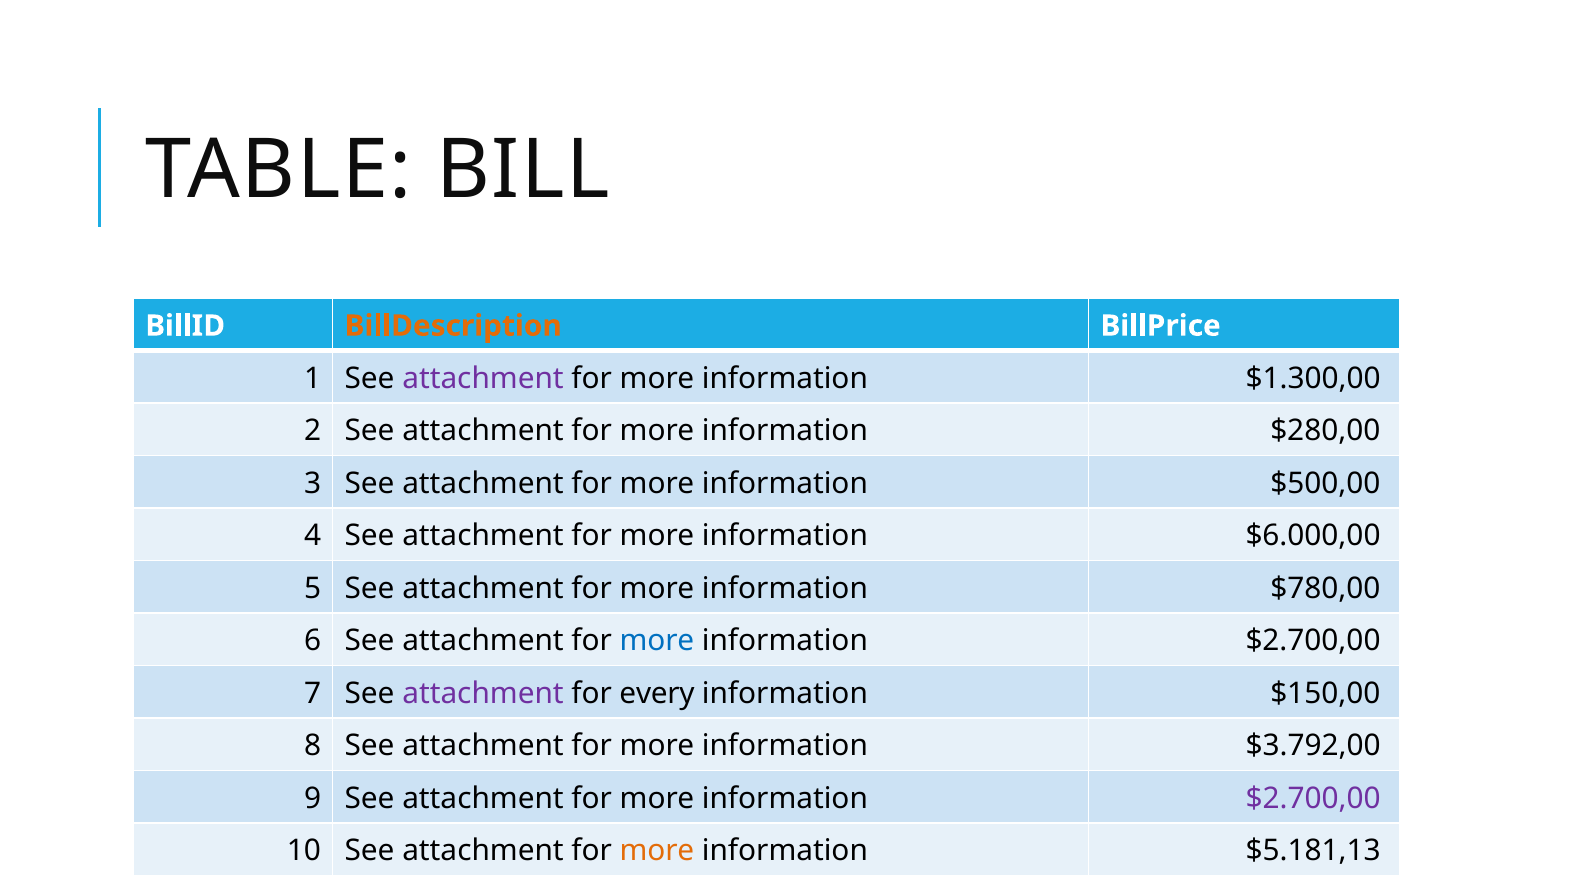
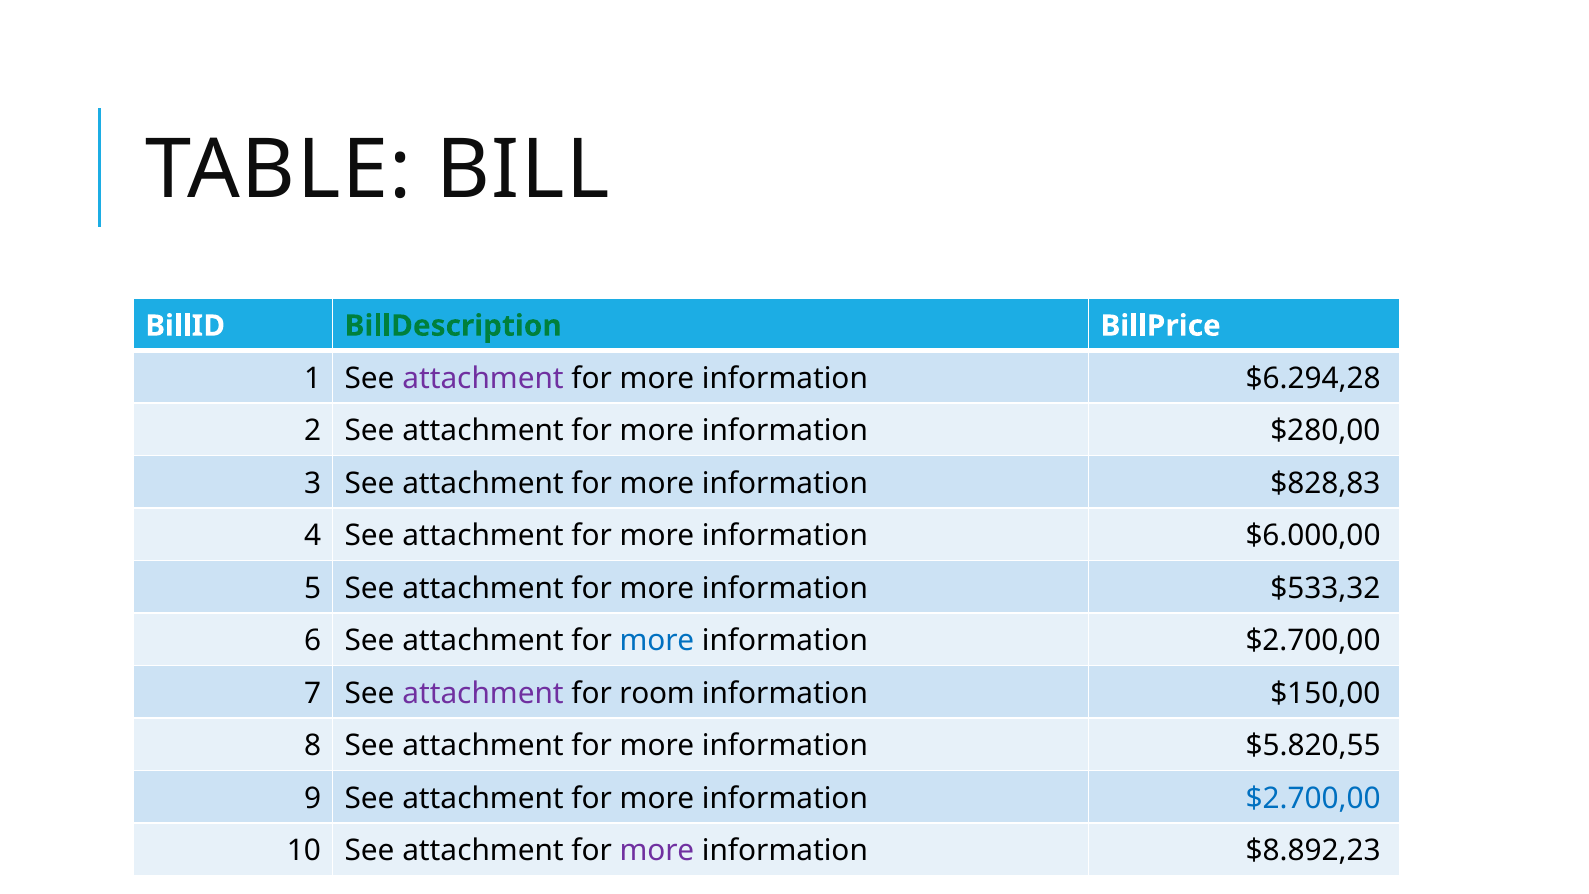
BillDescription colour: orange -> green (453, 326)
$1.300,00: $1.300,00 -> $6.294,28 (1313, 378)
$500,00: $500,00 -> $828,83 (1325, 483)
$780,00: $780,00 -> $533,32 (1325, 588)
every: every -> room (657, 693)
$3.792,00: $3.792,00 -> $5.820,55 (1313, 746)
$2.700,00 colour: purple -> blue (1313, 798)
more colour: orange -> purple (657, 851)
$5.181,13: $5.181,13 -> $8.892,23 (1313, 851)
